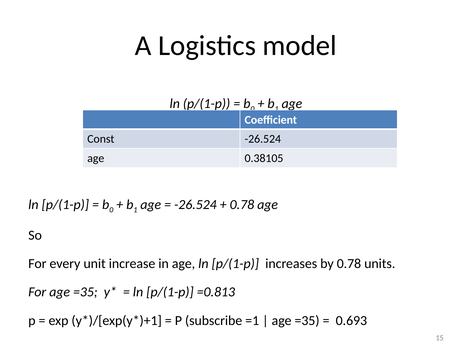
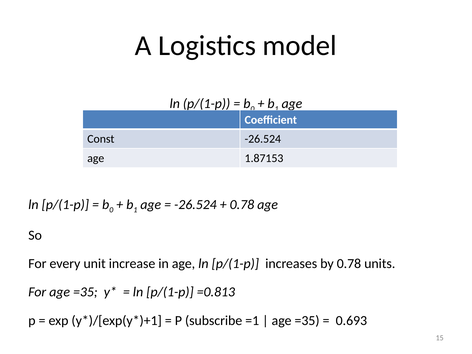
0.38105: 0.38105 -> 1.87153 (264, 158)
